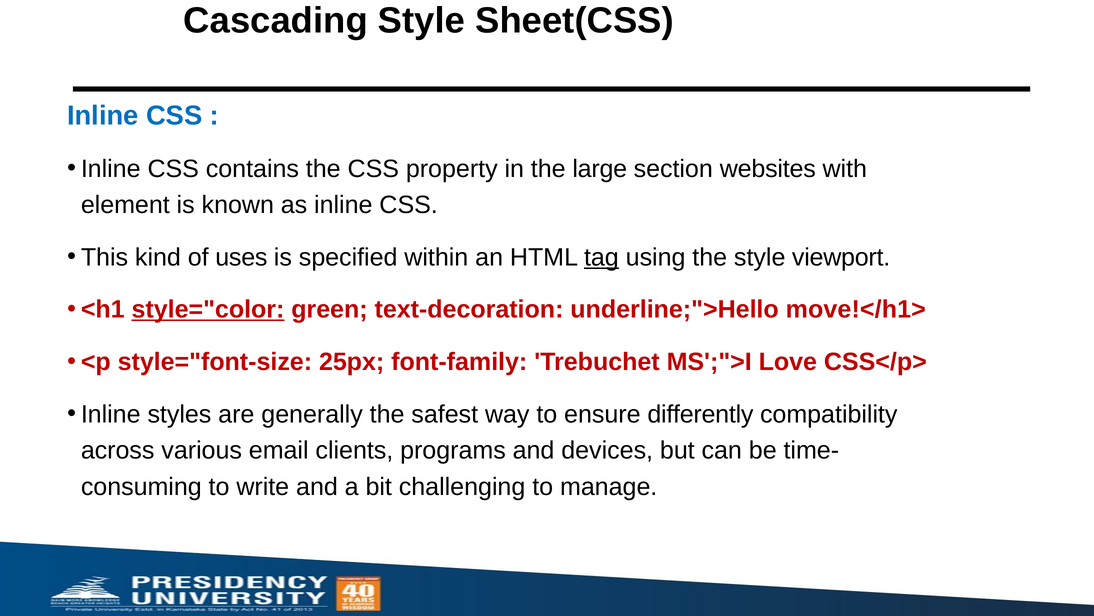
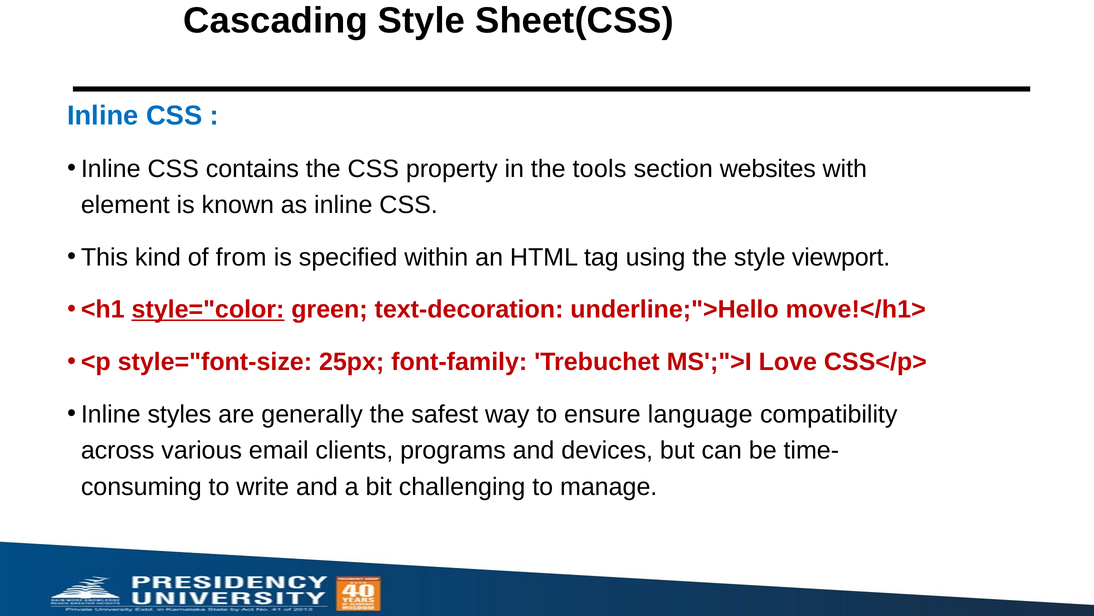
large: large -> tools (600, 169)
uses: uses -> from (241, 257)
tag underline: present -> none (601, 257)
differently: differently -> language (700, 414)
